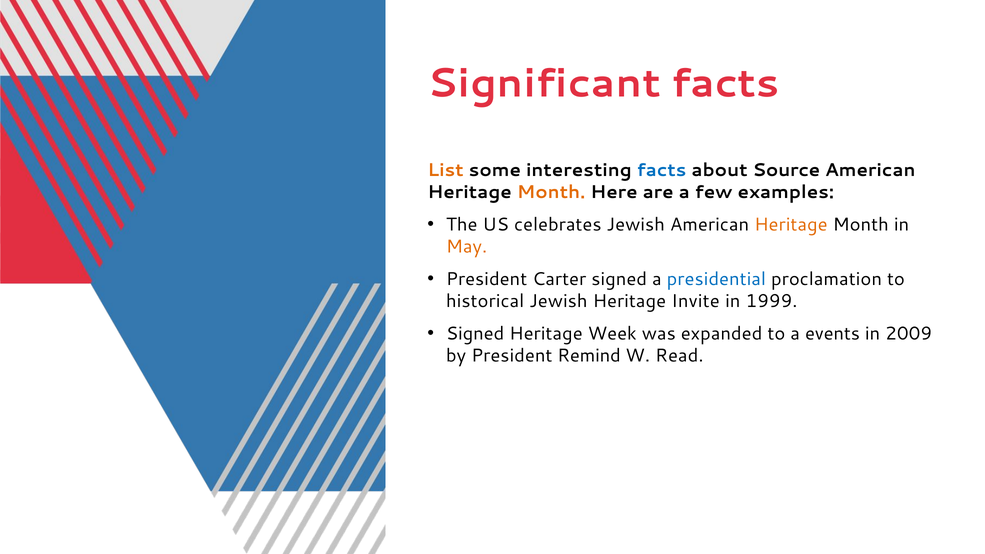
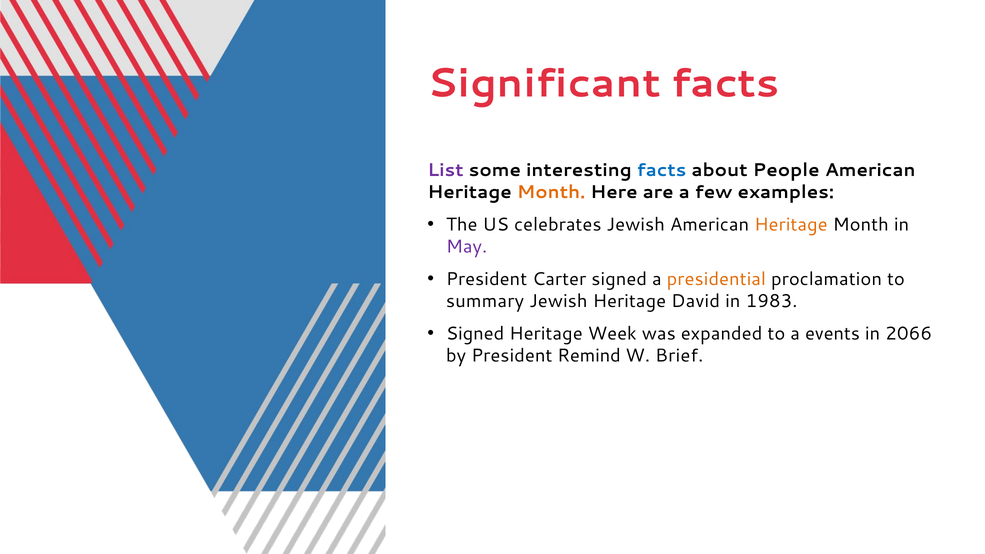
List colour: orange -> purple (446, 170)
Source: Source -> People (786, 170)
May colour: orange -> purple (467, 247)
presidential colour: blue -> orange (716, 279)
historical: historical -> summary (485, 301)
Invite: Invite -> David (696, 301)
1999: 1999 -> 1983 (772, 301)
2009: 2009 -> 2066 (909, 334)
Read: Read -> Brief (679, 356)
